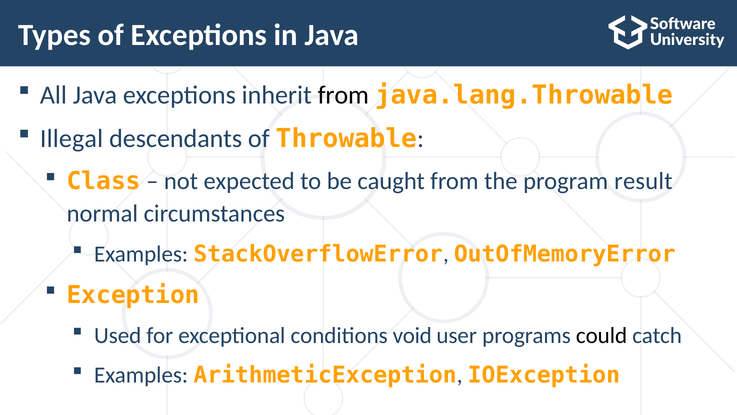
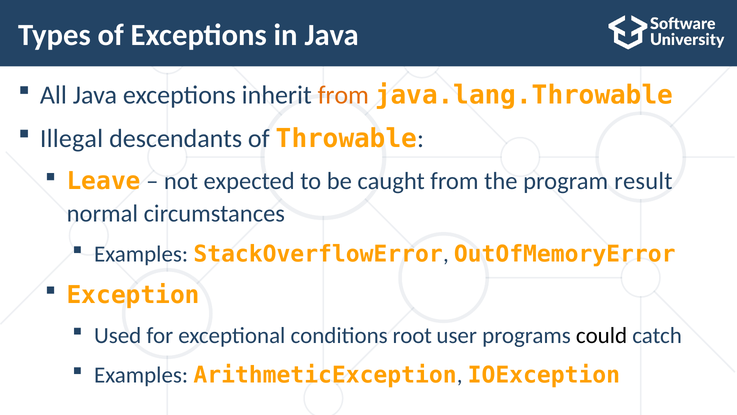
from colour: black -> orange (343, 95)
Class: Class -> Leave (104, 181)
void: void -> root (412, 335)
